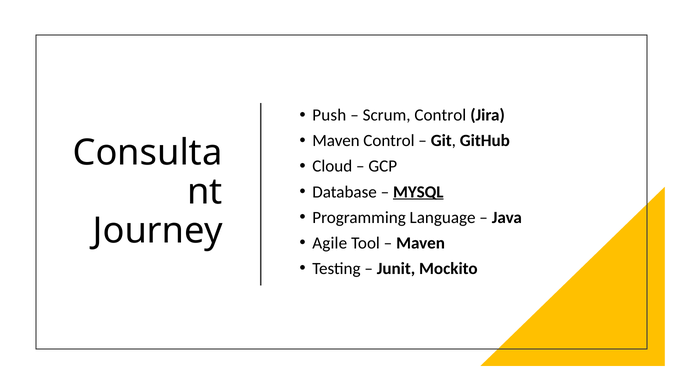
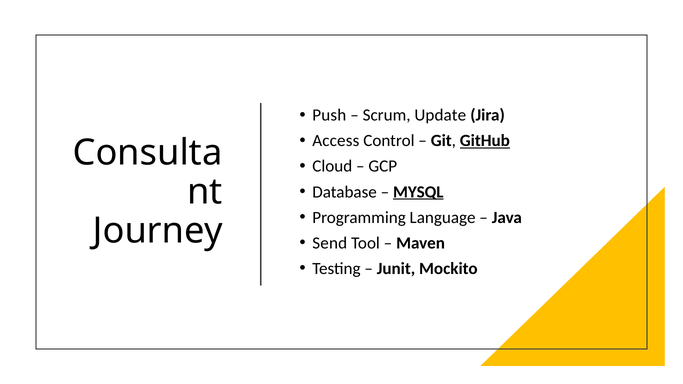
Scrum Control: Control -> Update (440, 115)
Maven: Maven -> Access (336, 141)
GitHub underline: none -> present (485, 141)
Agile: Agile -> Send (330, 243)
